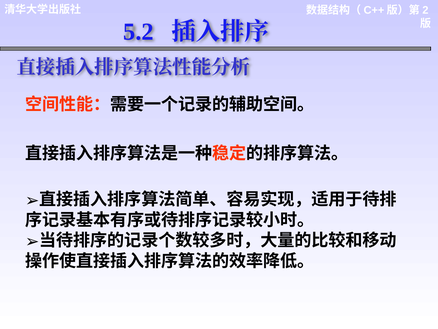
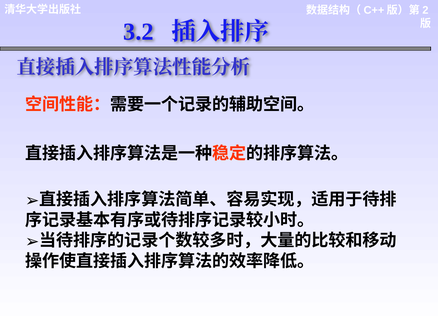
5.2: 5.2 -> 3.2 (138, 32)
